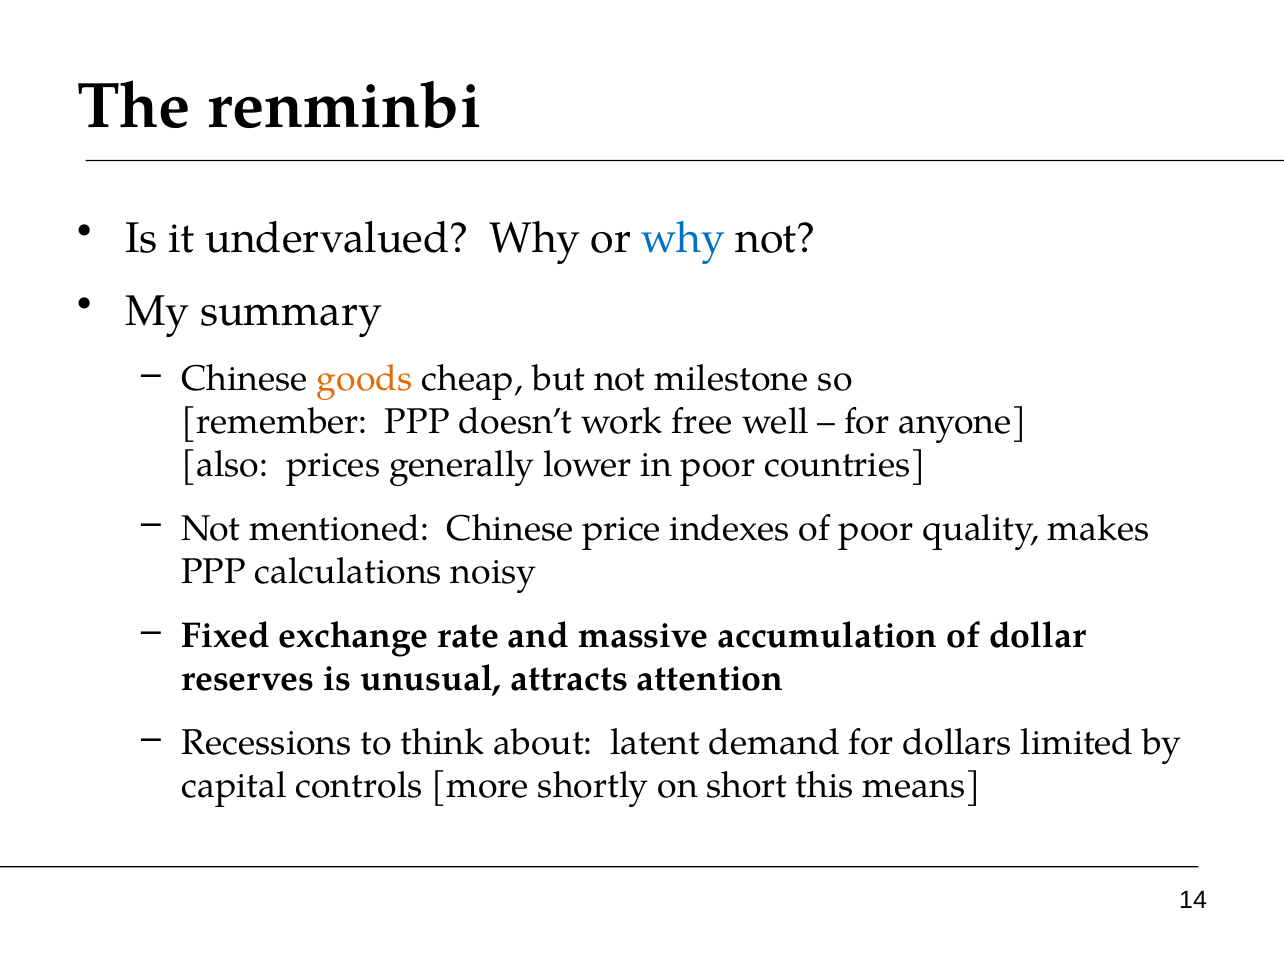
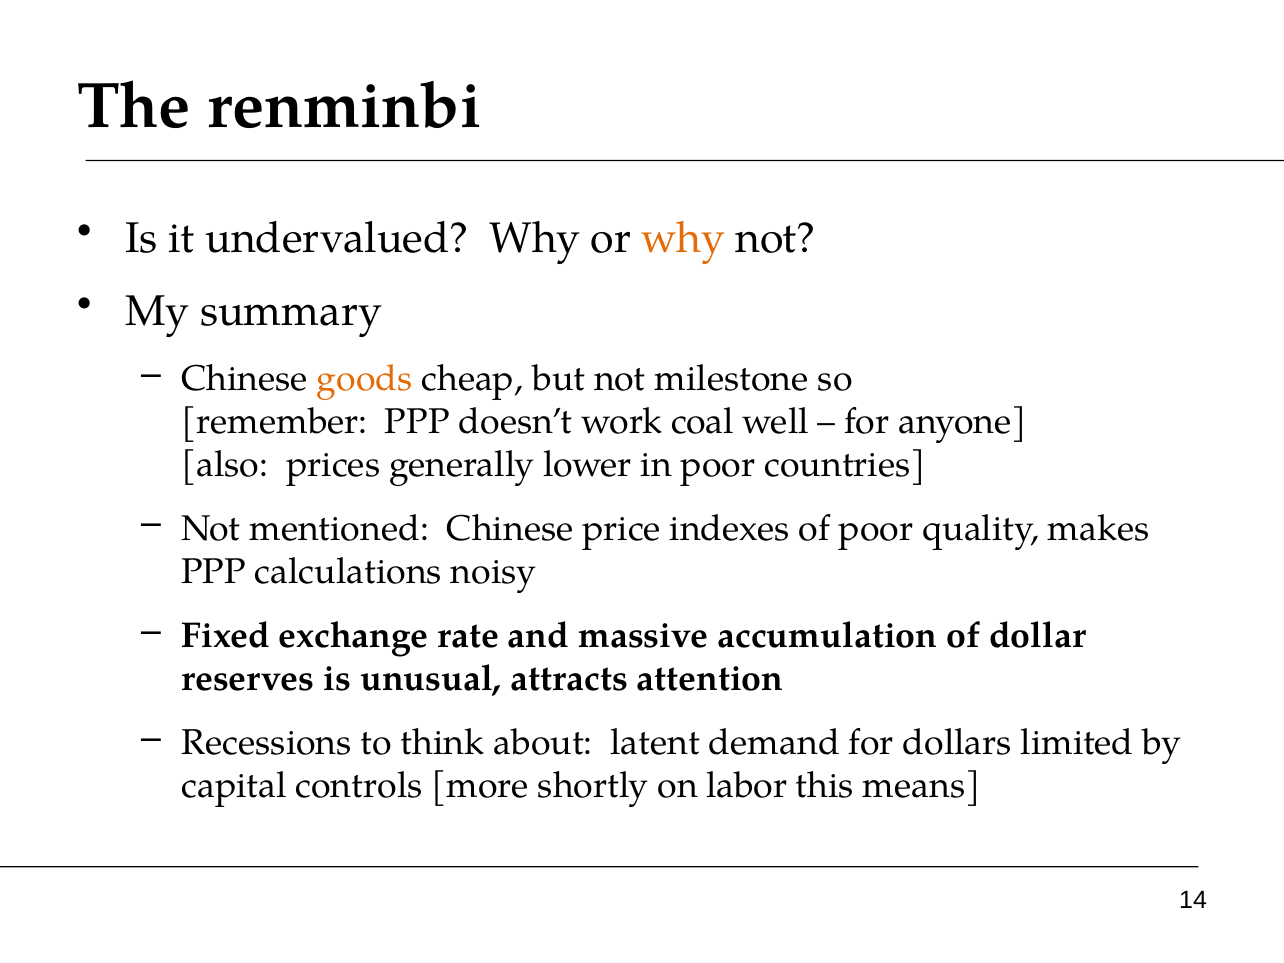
why colour: blue -> orange (683, 238)
free: free -> coal (703, 422)
short: short -> labor (747, 786)
